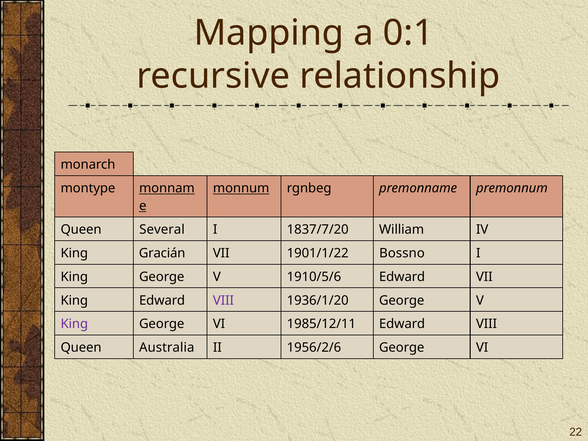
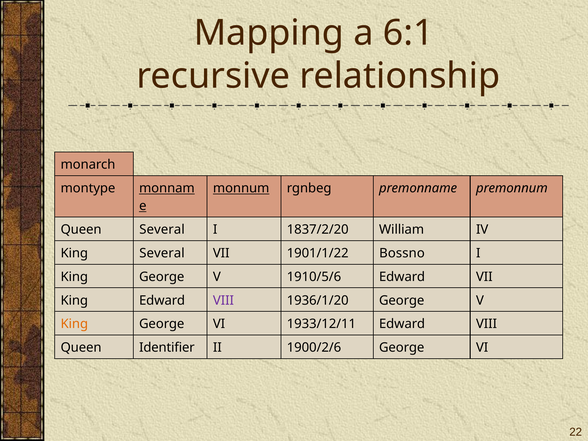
0:1: 0:1 -> 6:1 (408, 33)
1837/7/20: 1837/7/20 -> 1837/2/20 (318, 229)
King Gracián: Gracián -> Several (162, 253)
King colour: purple -> orange (74, 324)
1985/12/11: 1985/12/11 -> 1933/12/11 (321, 324)
Australia: Australia -> Identifier (167, 348)
1956/2/6: 1956/2/6 -> 1900/2/6 (314, 348)
